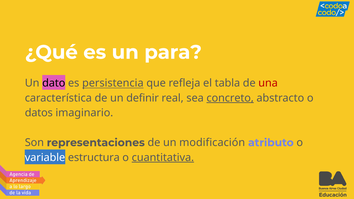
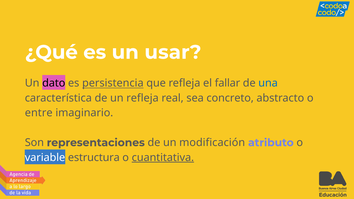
para: para -> usar (173, 52)
tabla: tabla -> fallar (227, 83)
una colour: red -> blue (268, 83)
un definir: definir -> refleja (142, 98)
concreto underline: present -> none (230, 98)
datos: datos -> entre (39, 113)
